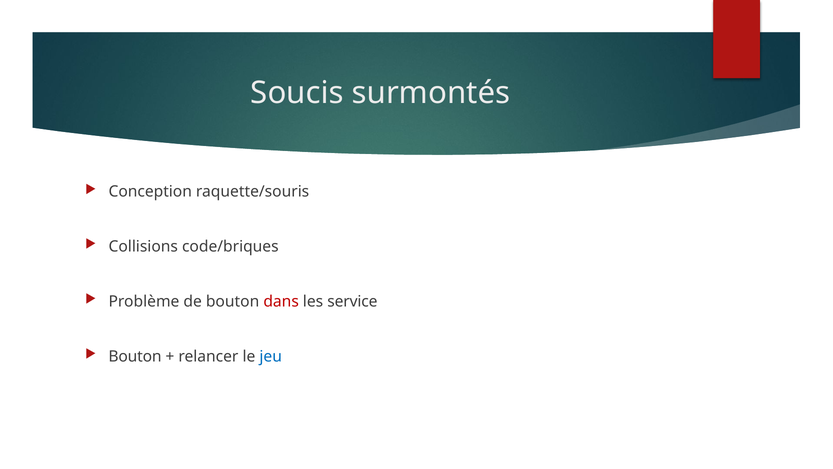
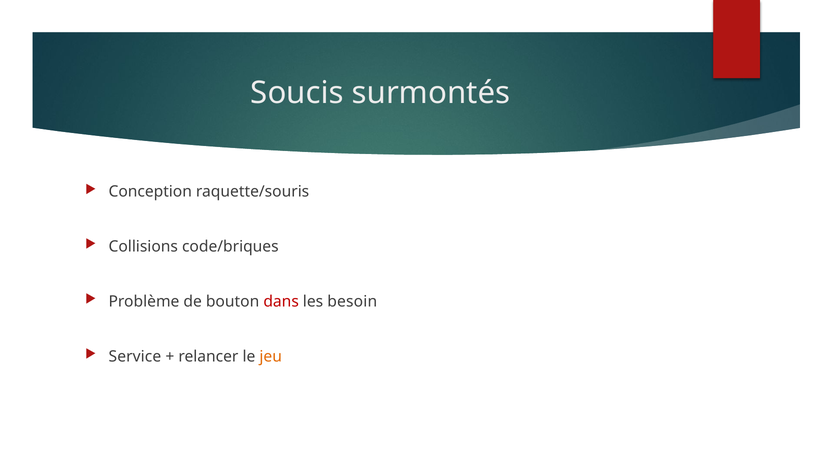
service: service -> besoin (352, 301)
Bouton: Bouton -> Service (135, 356)
jeu colour: blue -> orange (271, 356)
